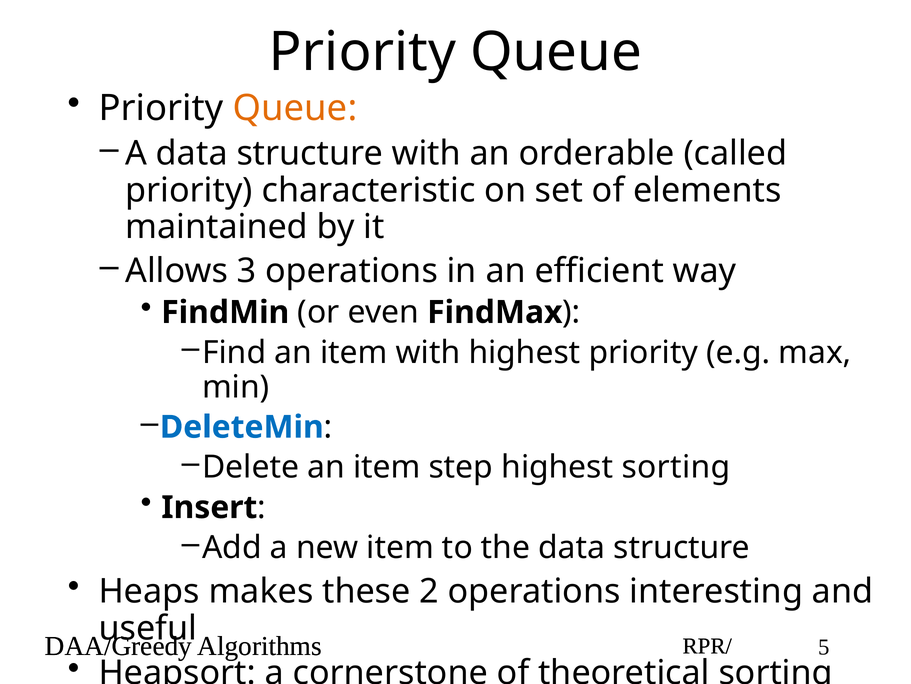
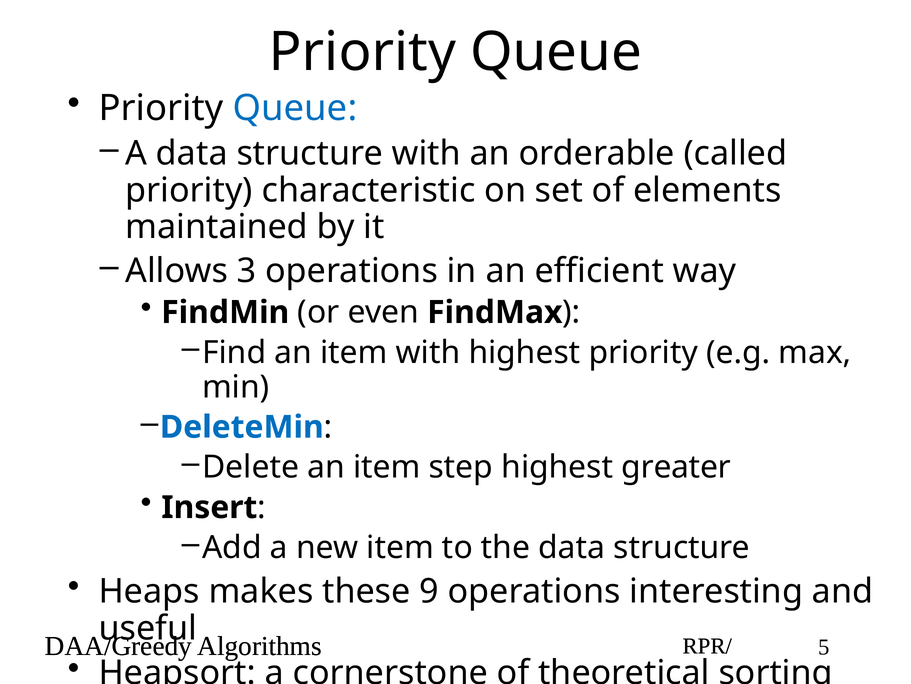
Queue colour: orange -> blue (295, 108)
highest sorting: sorting -> greater (676, 467)
2: 2 -> 9 (429, 591)
